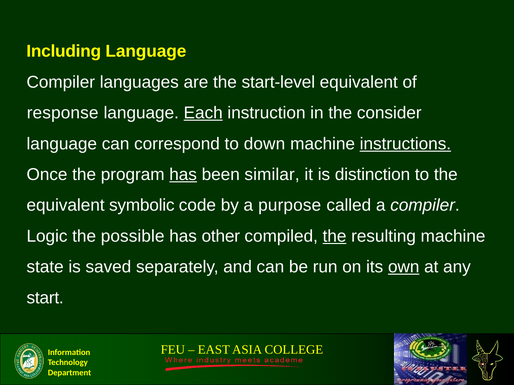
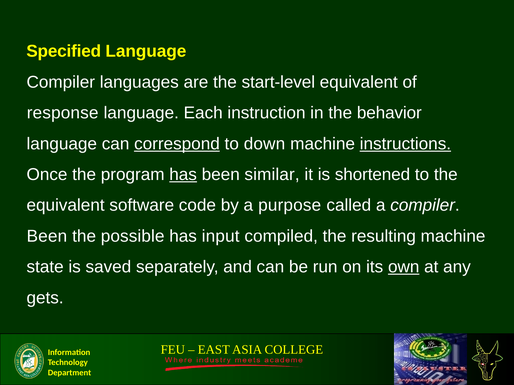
Including: Including -> Specified (64, 51)
Each underline: present -> none (203, 113)
consider: consider -> behavior (389, 113)
correspond underline: none -> present (177, 144)
distinction: distinction -> shortened (373, 175)
symbolic: symbolic -> software (142, 206)
Logic: Logic -> Been (47, 236)
other: other -> input (221, 236)
the underline: present -> none (335, 236)
start: start -> gets (45, 298)
